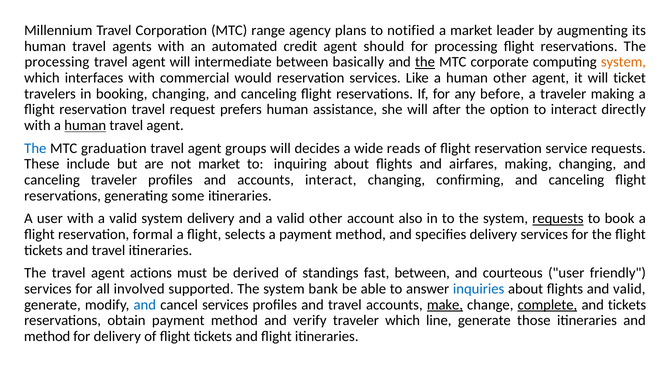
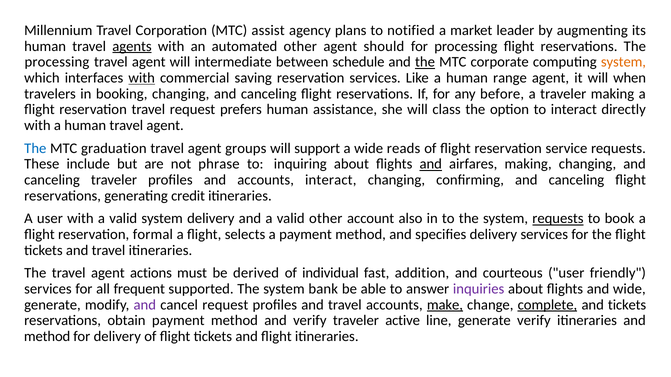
range: range -> assist (268, 30)
agents underline: none -> present (132, 46)
automated credit: credit -> other (300, 46)
basically: basically -> schedule (358, 62)
with underline: none -> present (142, 78)
would: would -> saving (253, 78)
human other: other -> range (510, 78)
ticket: ticket -> when (630, 78)
after: after -> class (447, 110)
human underline: present -> none (85, 126)
decides: decides -> support (317, 148)
not market: market -> phrase (219, 164)
and underline: none -> present (431, 164)
some: some -> credit (188, 196)
standings: standings -> individual (331, 273)
fast between: between -> addition (422, 273)
involved: involved -> frequent (139, 289)
inquiries colour: blue -> purple (479, 289)
and valid: valid -> wide (629, 289)
and colour: blue -> purple (145, 305)
cancel services: services -> request (225, 305)
traveler which: which -> active (403, 321)
generate those: those -> verify (534, 321)
